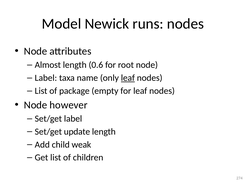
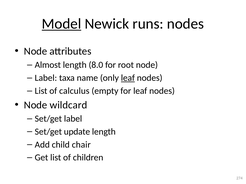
Model underline: none -> present (62, 24)
0.6: 0.6 -> 8.0 (96, 65)
package: package -> calculus (74, 91)
however: however -> wildcard (69, 105)
weak: weak -> chair (81, 145)
